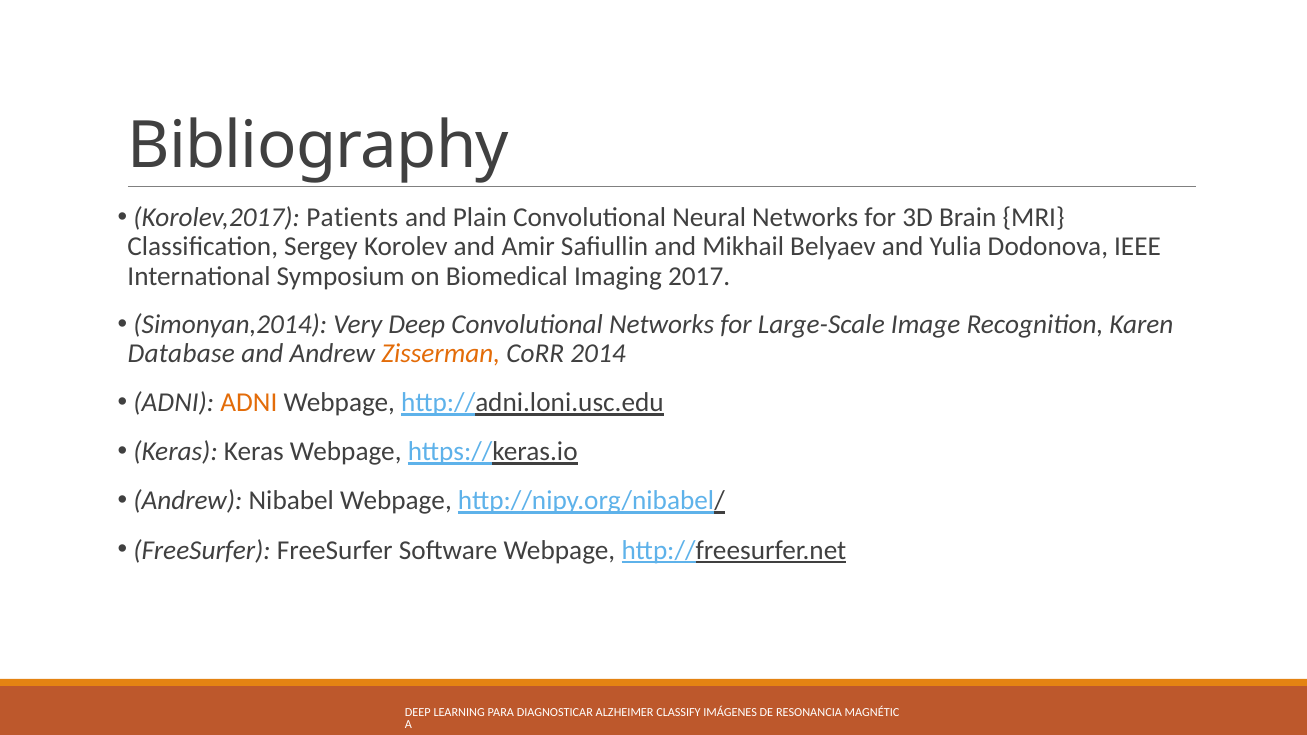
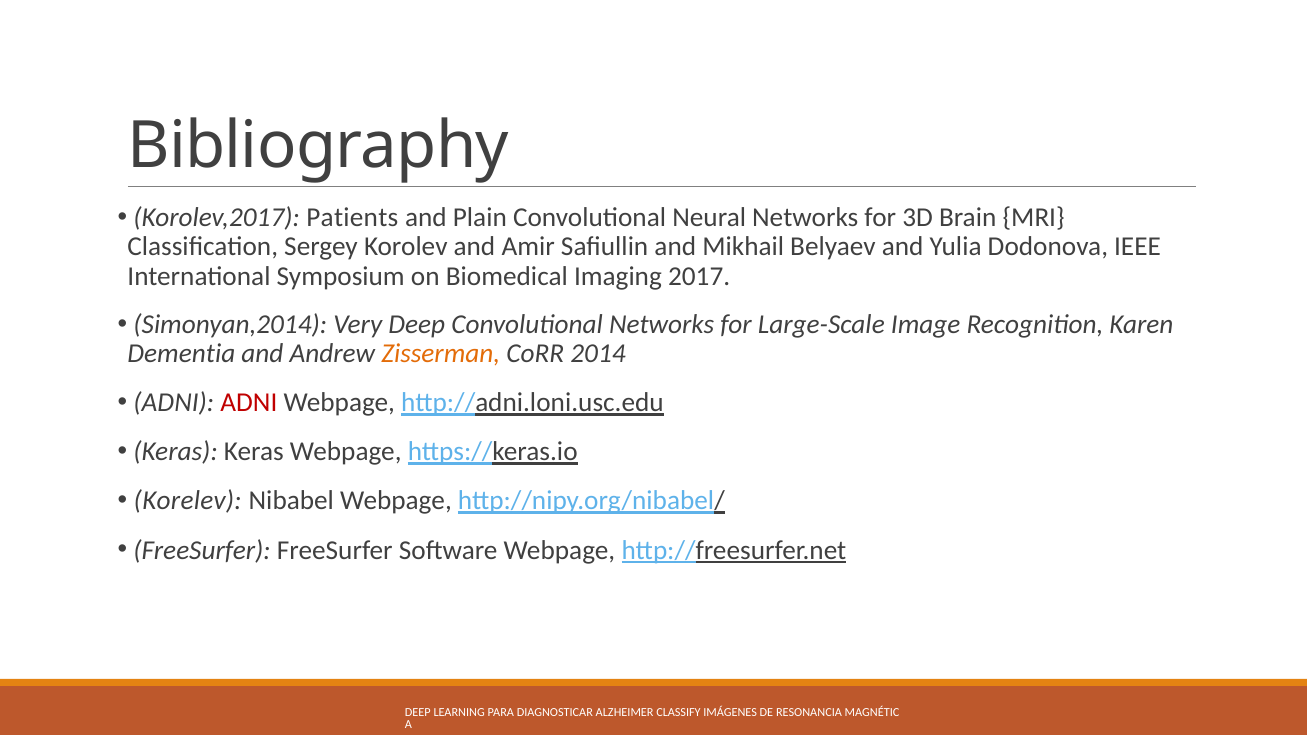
Database: Database -> Dementia (181, 354)
ADNI colour: orange -> red (249, 403)
Andrew: Andrew -> Korelev (188, 501)
